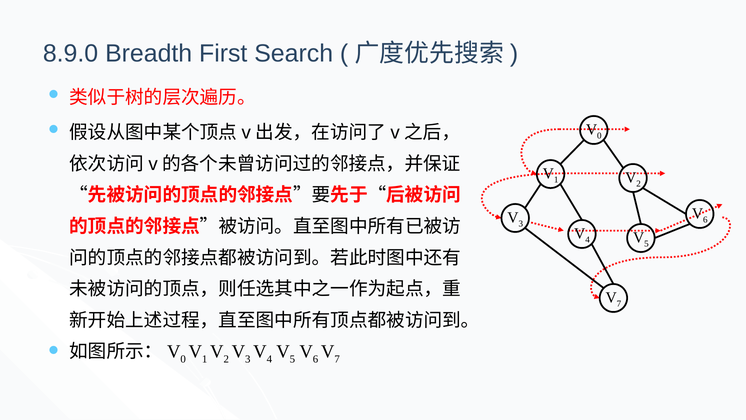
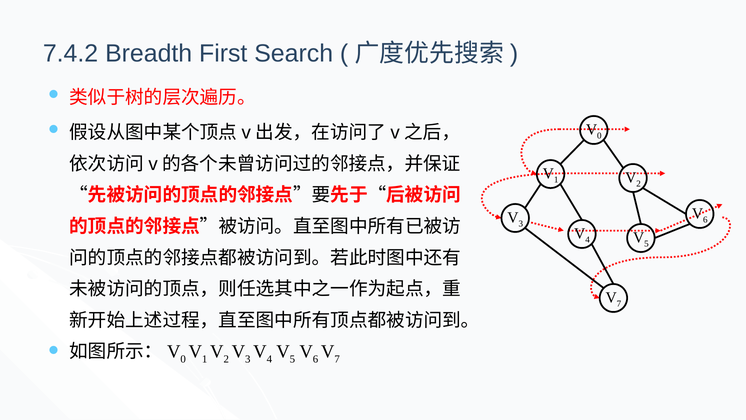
8.9.0: 8.9.0 -> 7.4.2 (71, 54)
